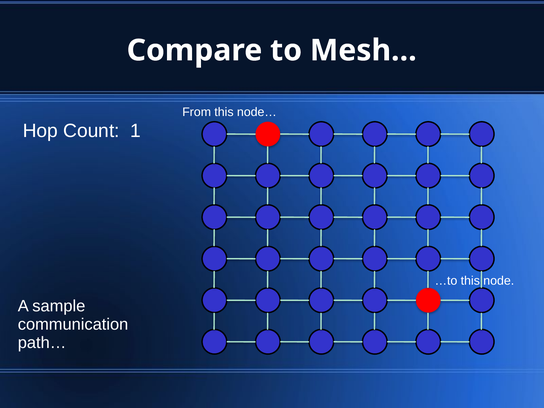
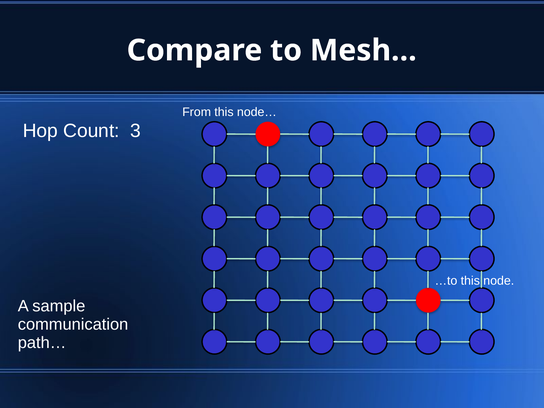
1: 1 -> 3 (136, 131)
